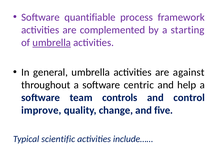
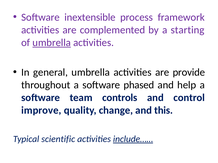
quantifiable: quantifiable -> inextensible (90, 17)
against: against -> provide (189, 73)
centric: centric -> phased (139, 85)
five: five -> this (164, 111)
include…… underline: none -> present (133, 139)
